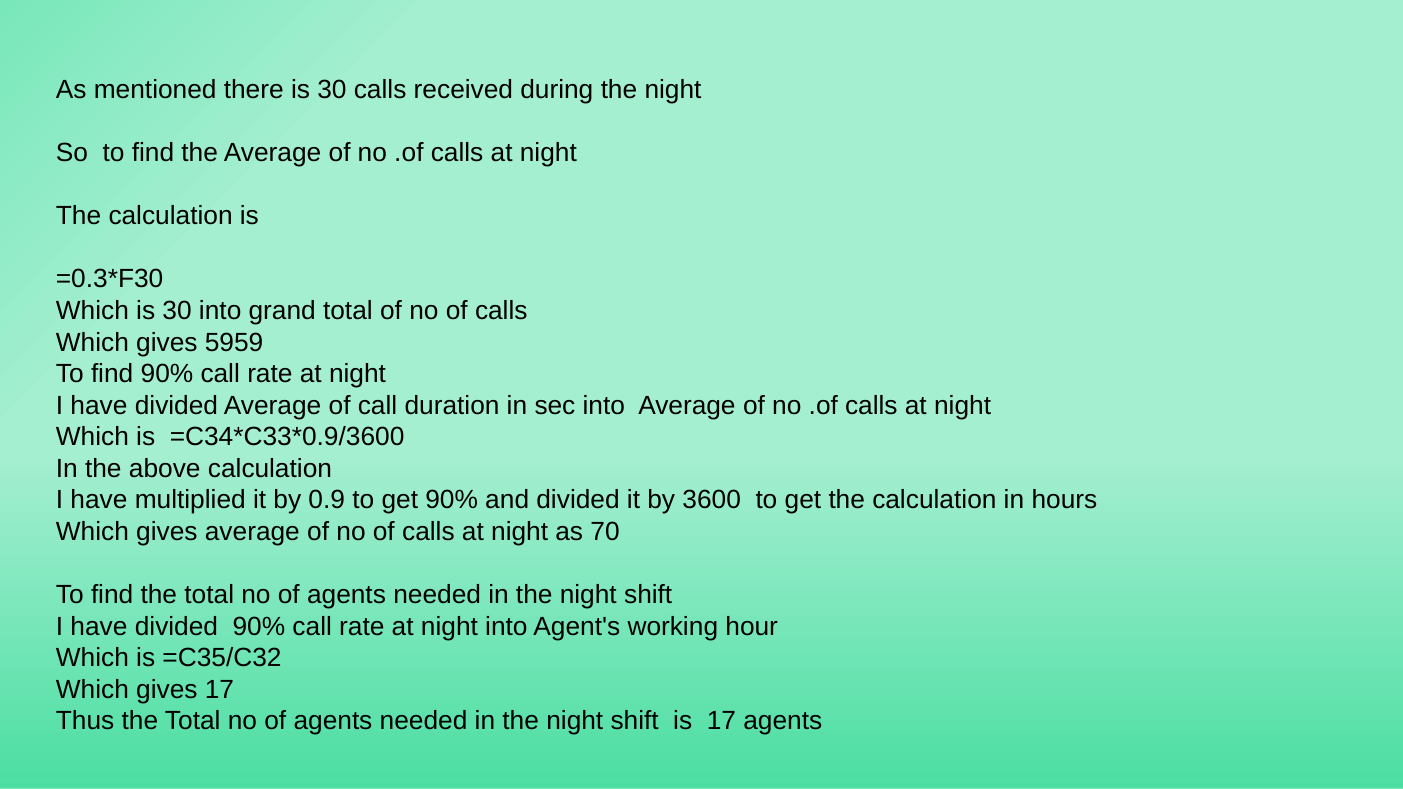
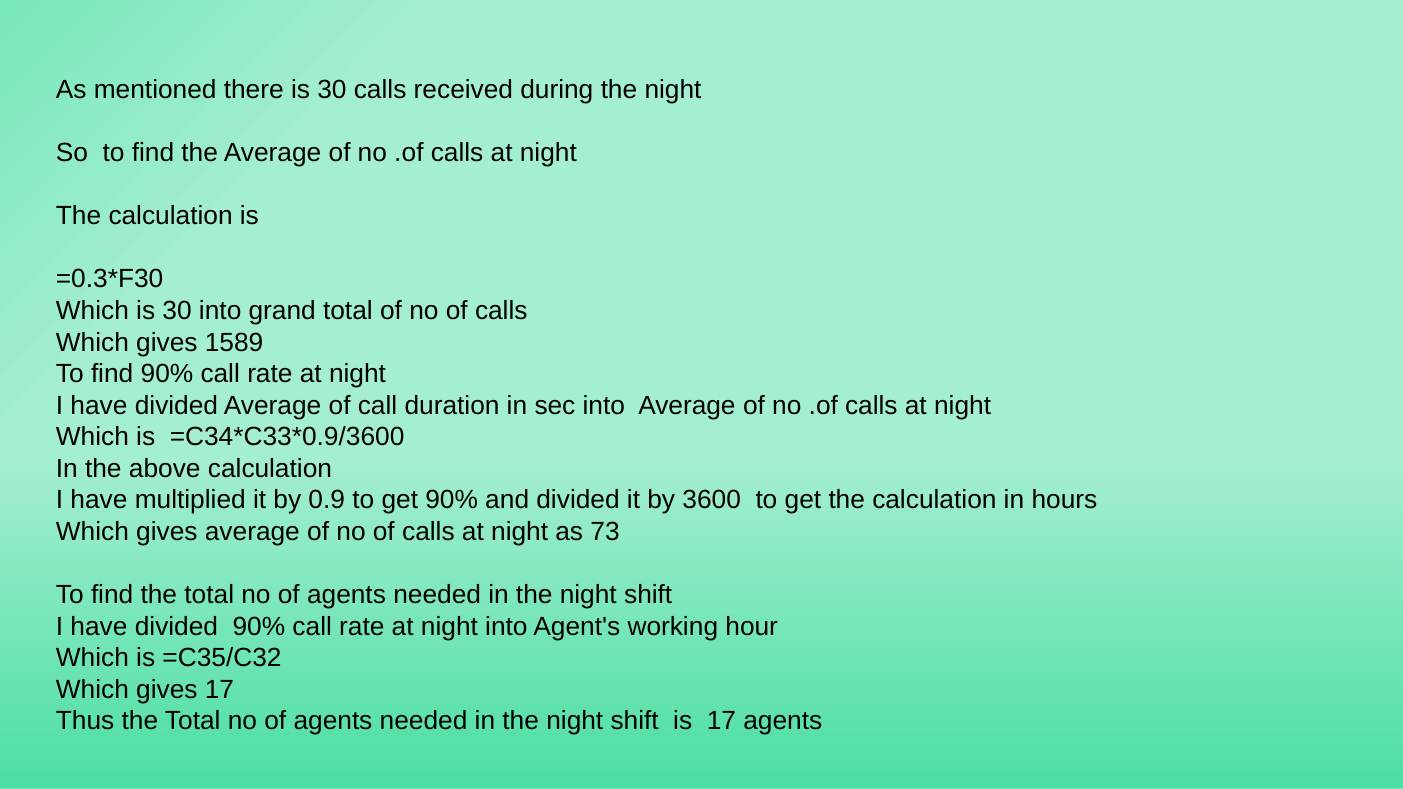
5959: 5959 -> 1589 (234, 342)
70: 70 -> 73 (605, 532)
